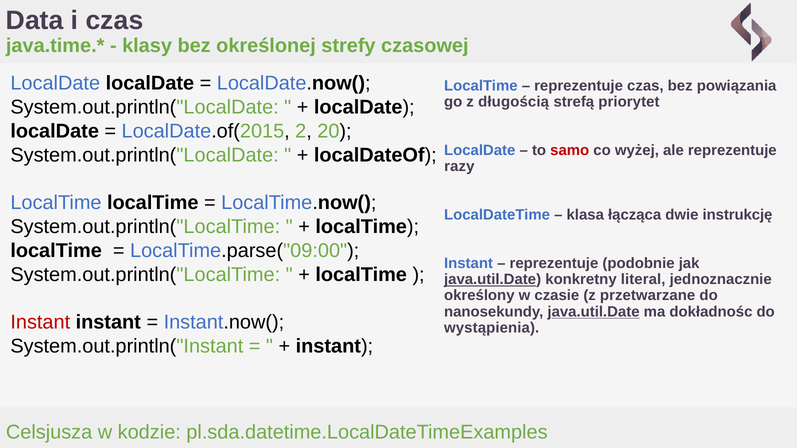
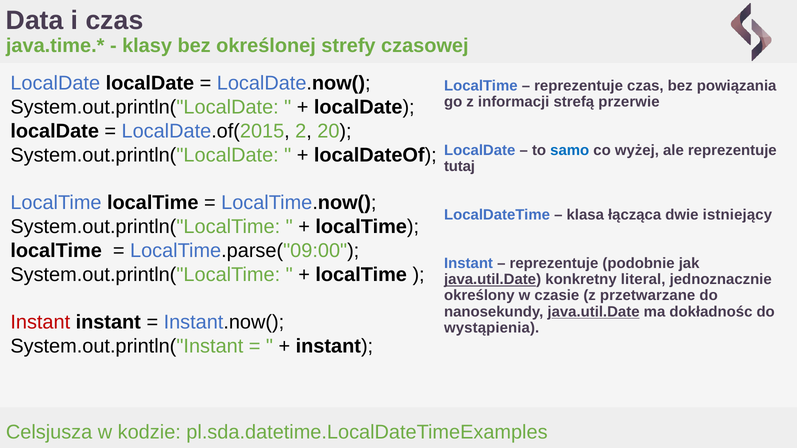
długością: długością -> informacji (514, 102)
priorytet: priorytet -> przerwie (629, 102)
samo colour: red -> blue (570, 150)
razy: razy -> tutaj (460, 167)
instrukcję: instrukcję -> istniejący (737, 215)
